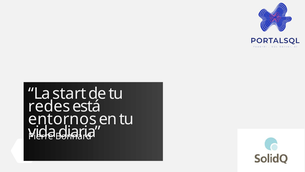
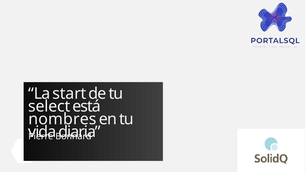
redes: redes -> select (49, 106)
entornos: entornos -> nombres (62, 119)
